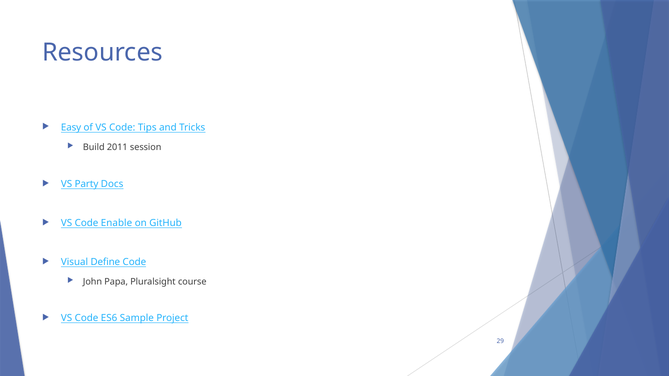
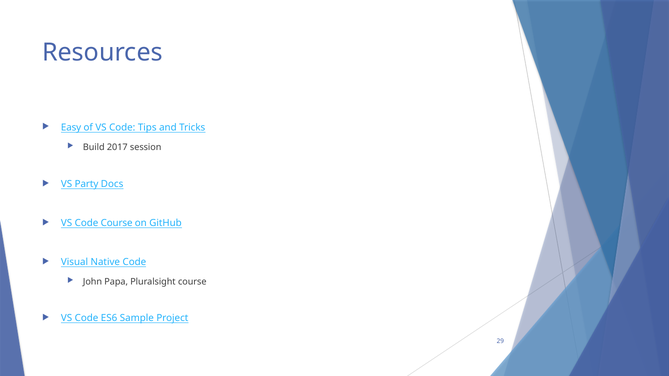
2011: 2011 -> 2017 (117, 147)
Code Enable: Enable -> Course (117, 223)
Define: Define -> Native (105, 262)
